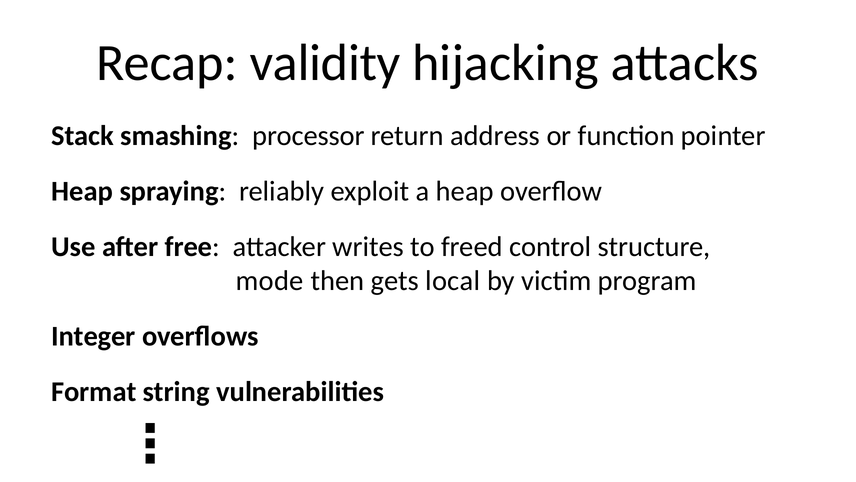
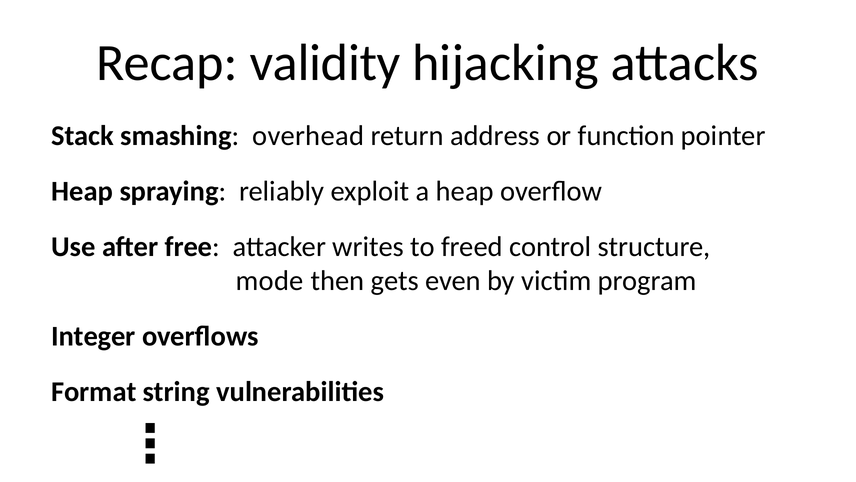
processor: processor -> overhead (308, 136)
local: local -> even (453, 281)
